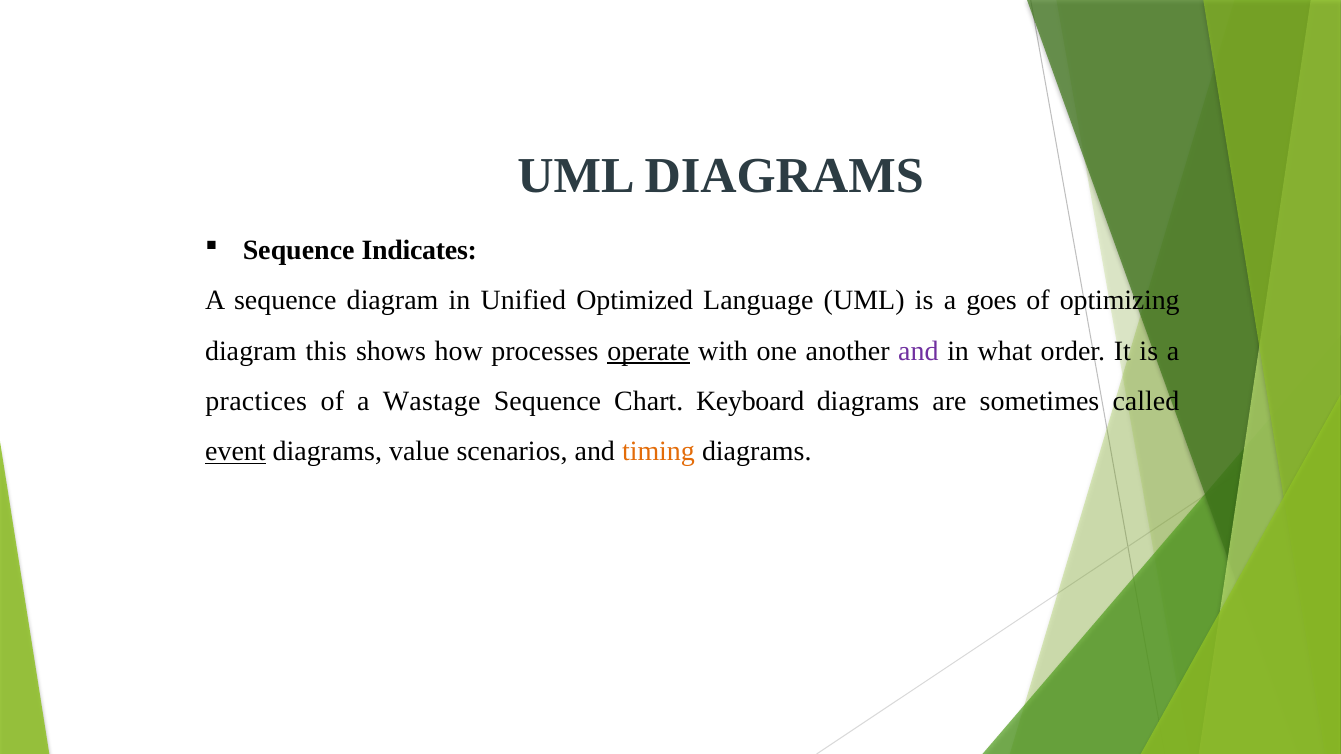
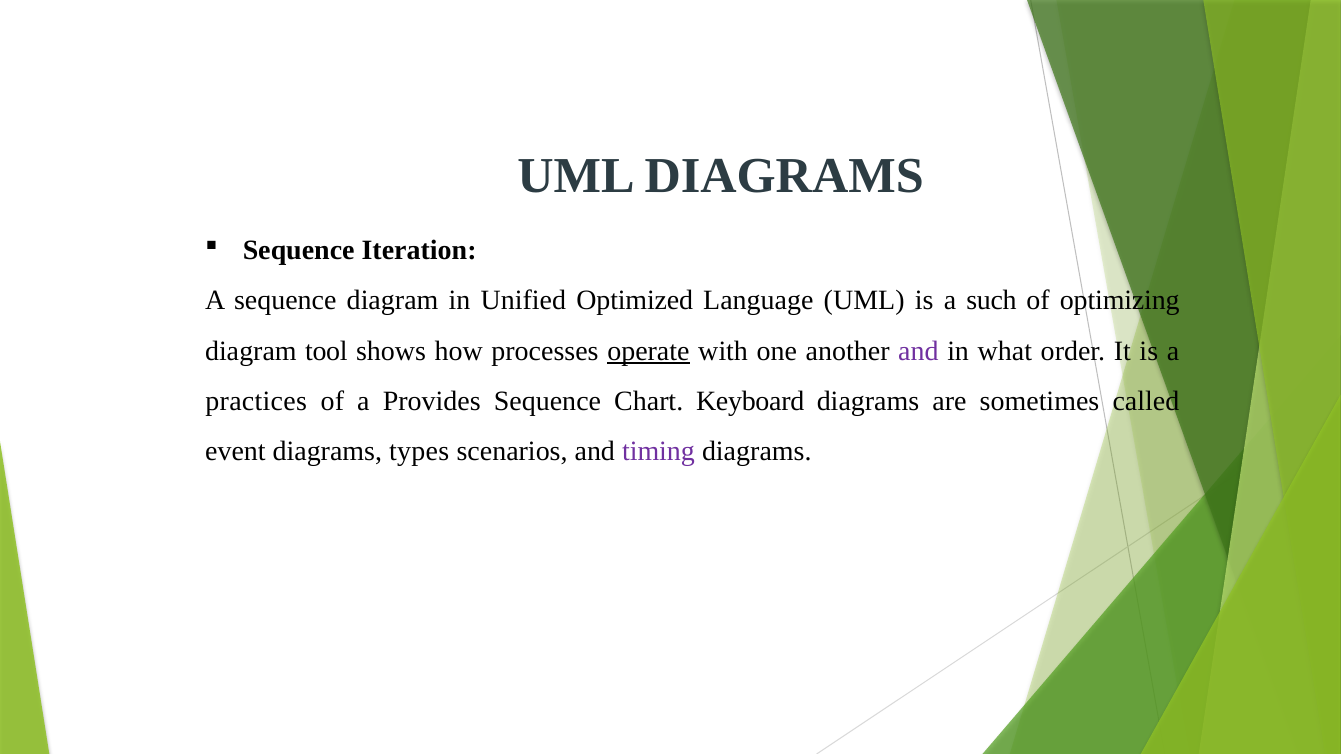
Indicates: Indicates -> Iteration (419, 251)
goes: goes -> such (991, 301)
this: this -> tool (326, 351)
Wastage: Wastage -> Provides (432, 401)
event underline: present -> none (235, 452)
value: value -> types (419, 452)
timing colour: orange -> purple (658, 452)
